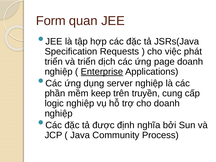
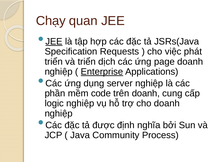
Form: Form -> Chạy (51, 21)
JEE underline: none -> present (54, 41)
keep: keep -> code (101, 93)
trên truyền: truyền -> doanh (146, 93)
